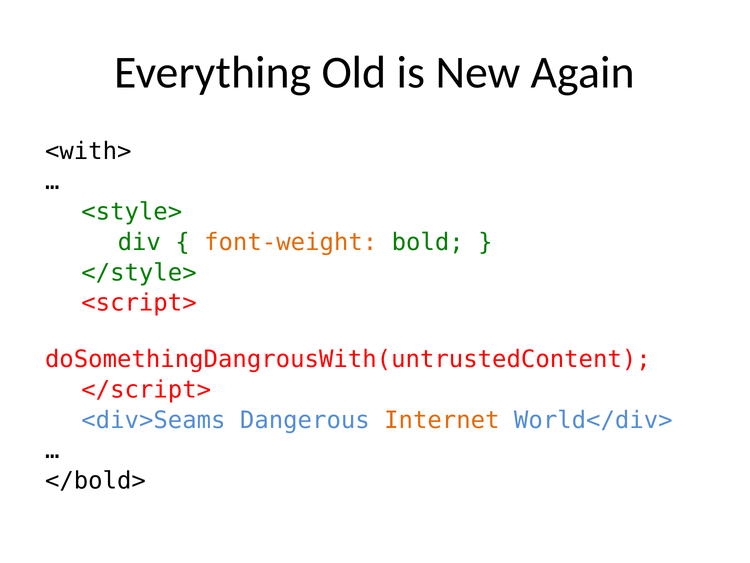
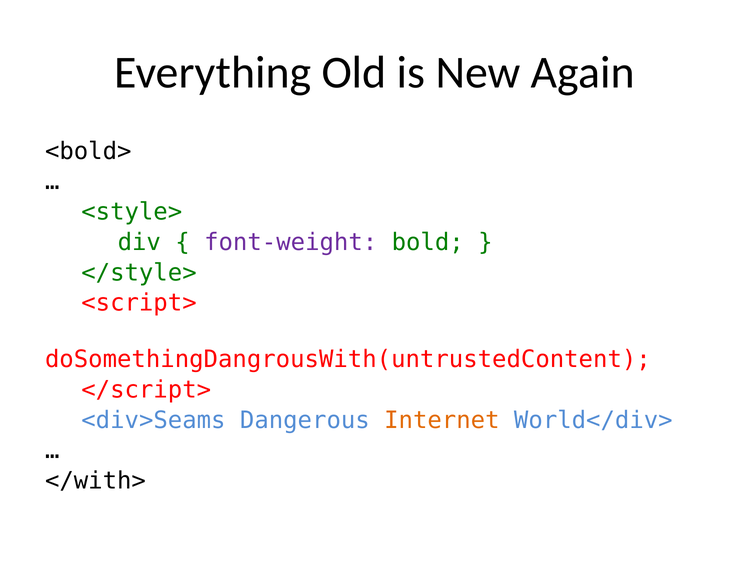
<with>: <with> -> <bold> (88, 151)
font-weight colour: orange -> purple (291, 242)
</bold>: </bold> -> </with> (95, 480)
